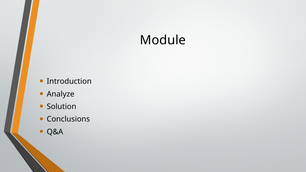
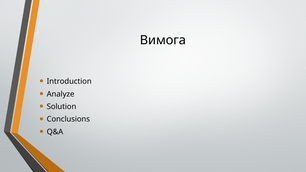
Module: Module -> Вимога (163, 40)
